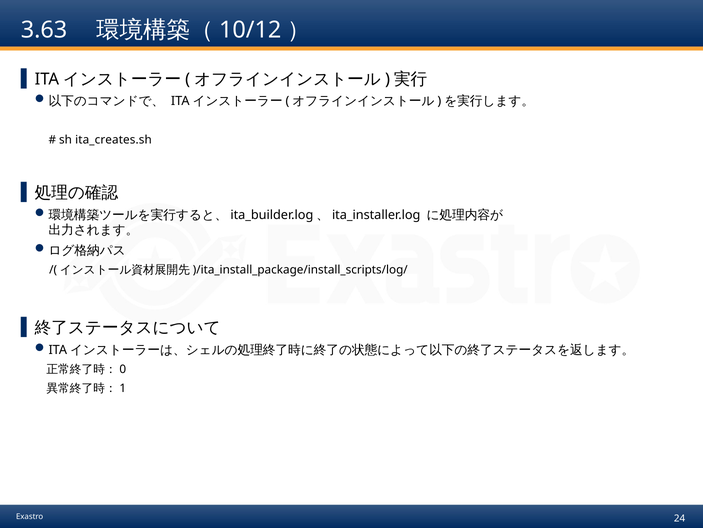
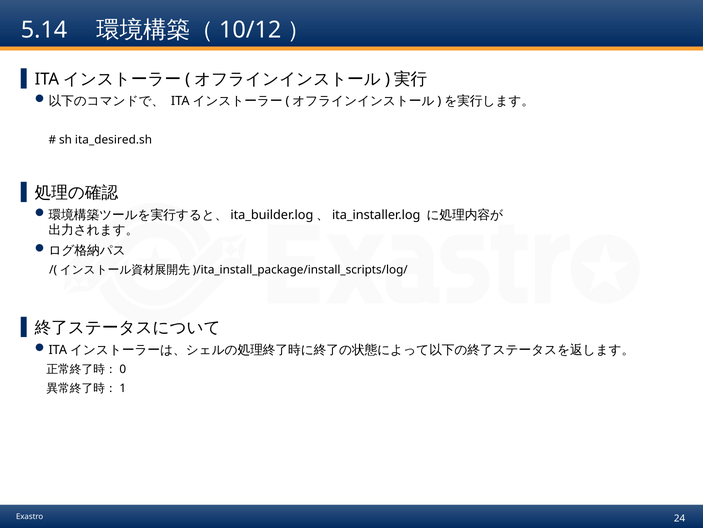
3.63: 3.63 -> 5.14 (44, 30)
ita_creates.sh: ita_creates.sh -> ita_desired.sh (114, 140)
